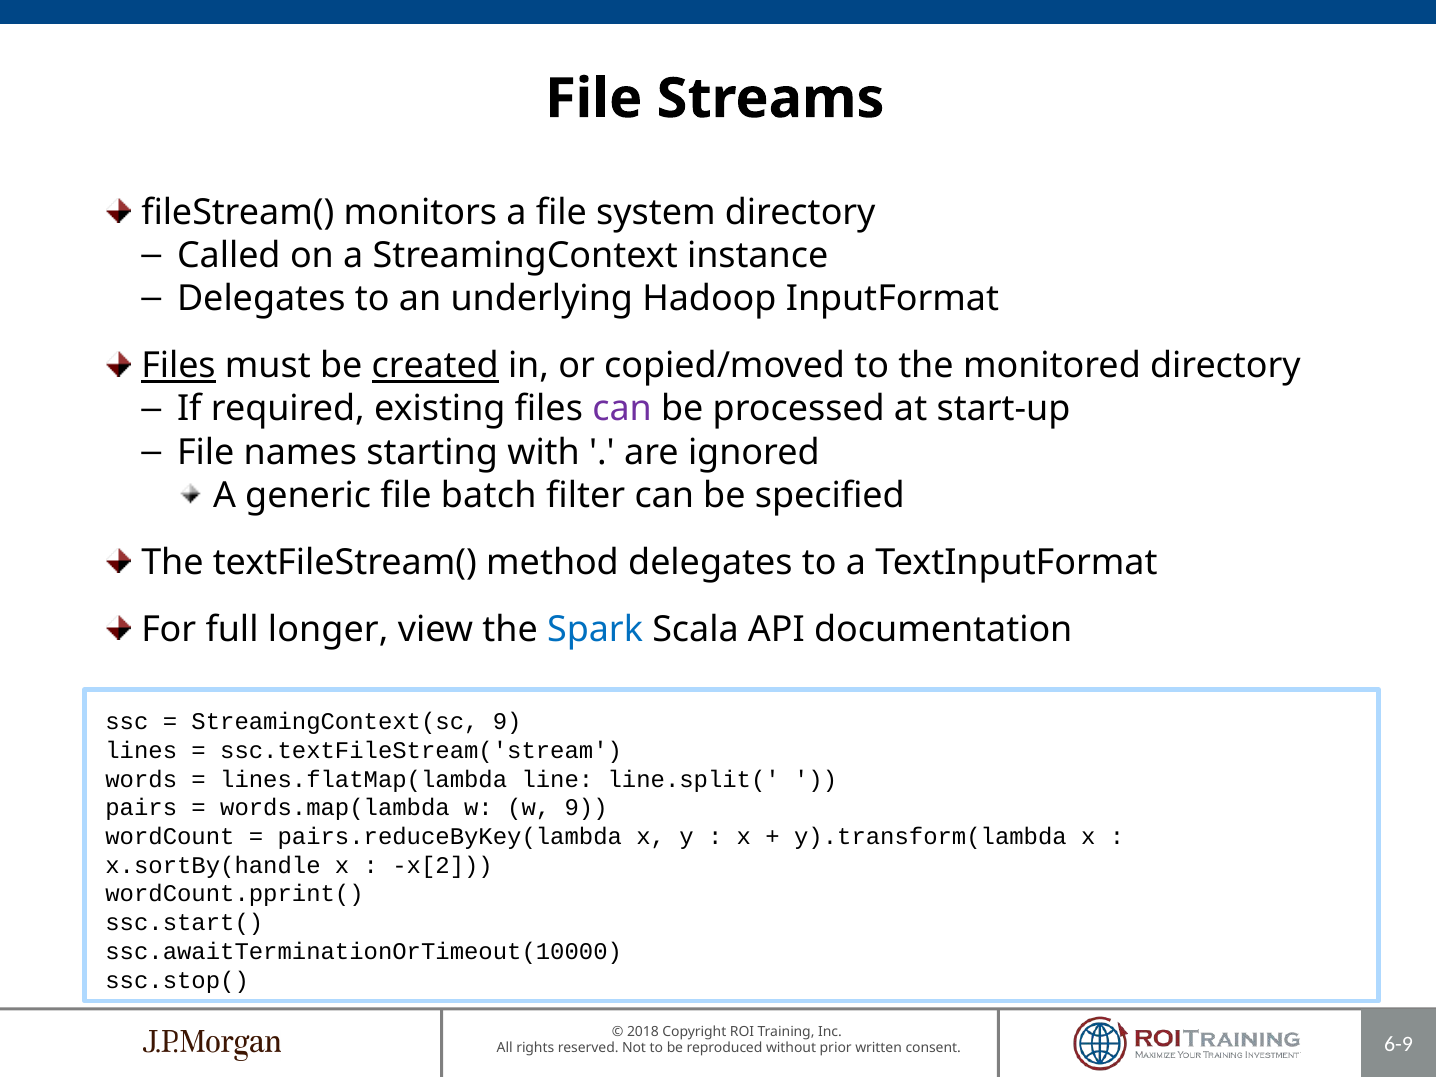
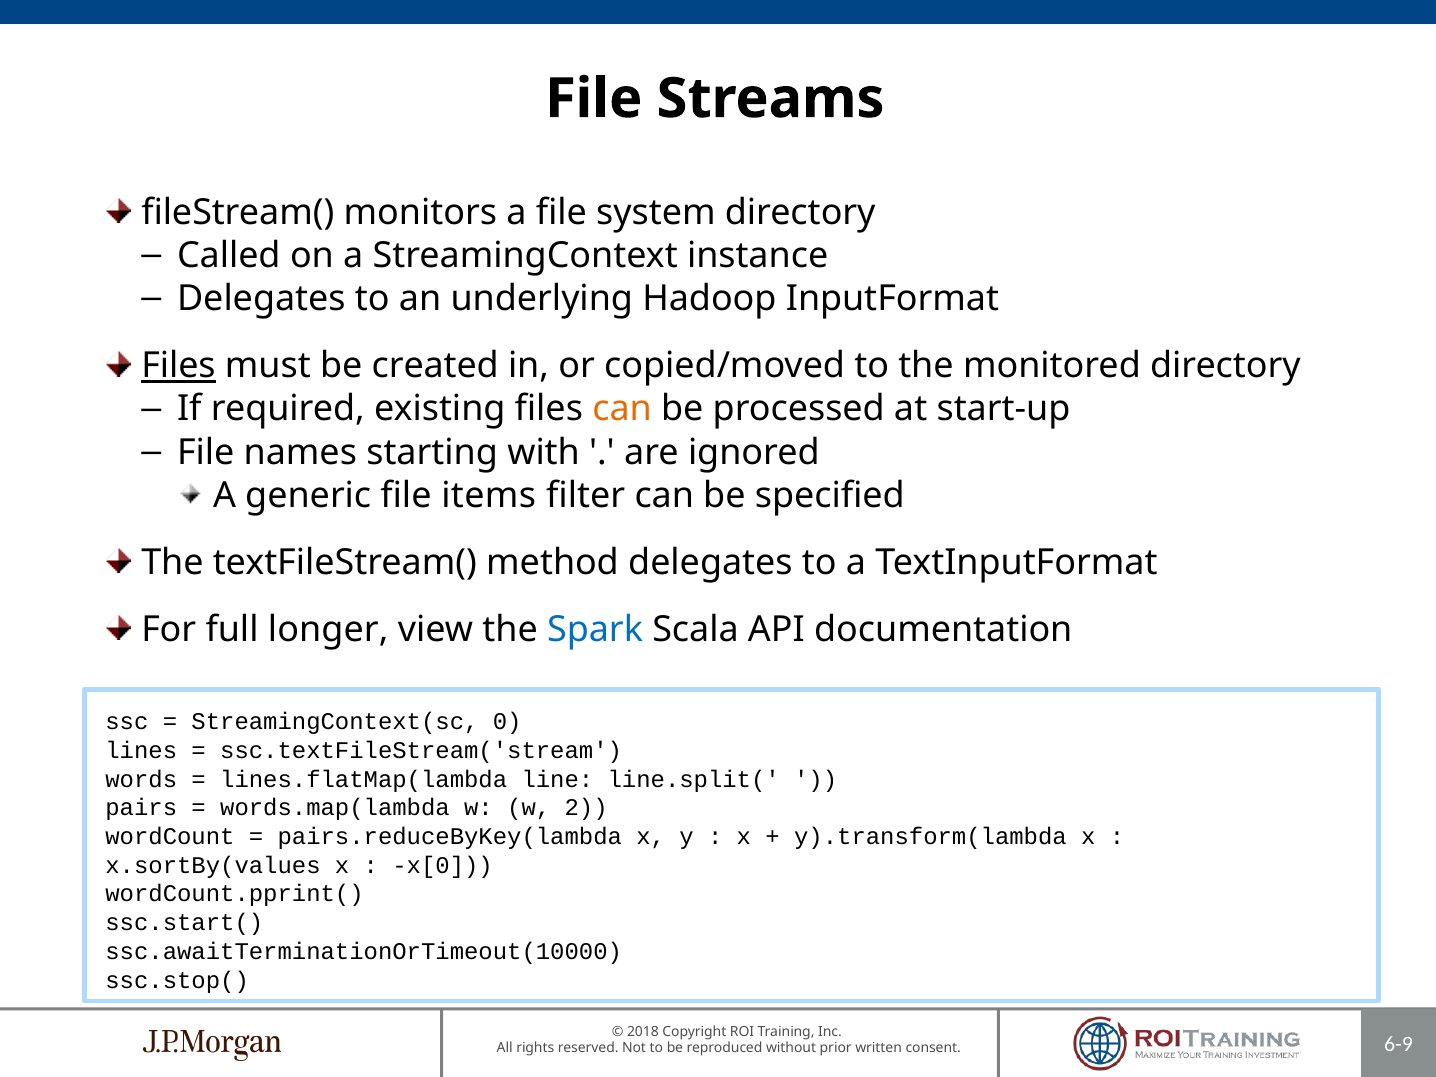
created underline: present -> none (435, 366)
can colour: purple -> orange (622, 409)
batch: batch -> items (489, 495)
StreamingContext(sc 9: 9 -> 0 (507, 722)
w 9: 9 -> 2 (586, 808)
x.sortBy(handle: x.sortBy(handle -> x.sortBy(values (213, 865)
x[2: x[2 -> x[0 (443, 865)
